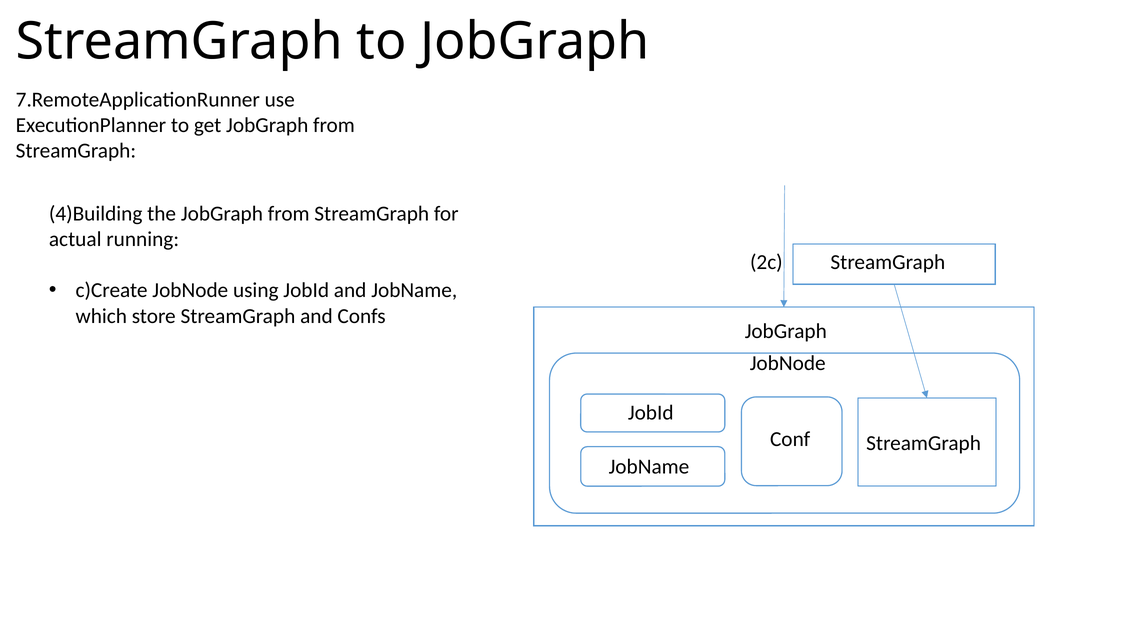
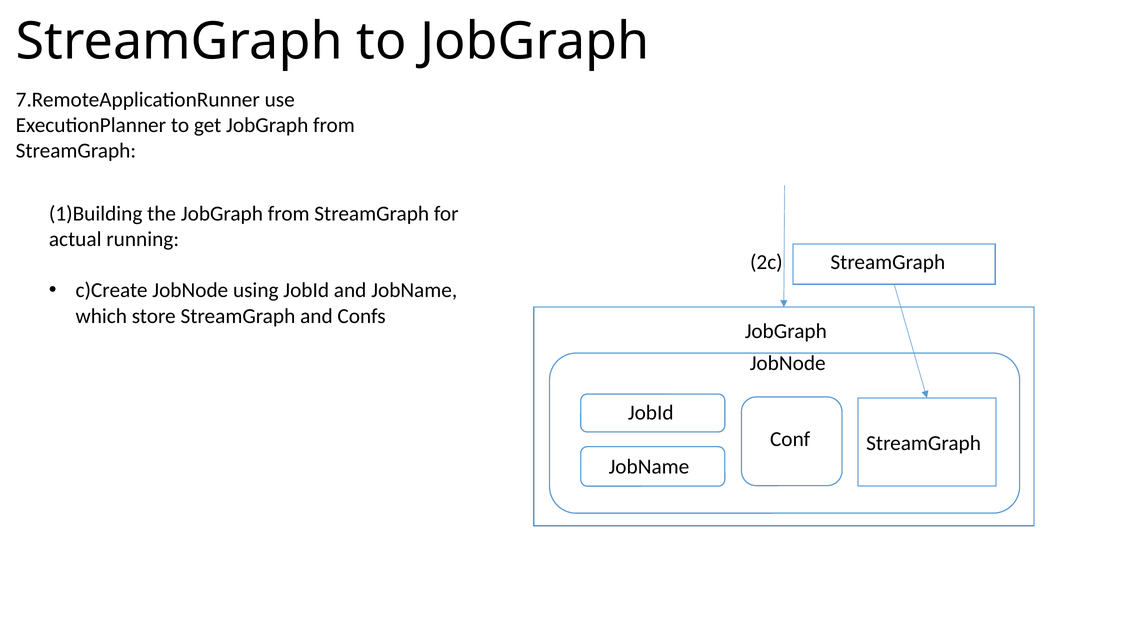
4)Building: 4)Building -> 1)Building (96, 214)
